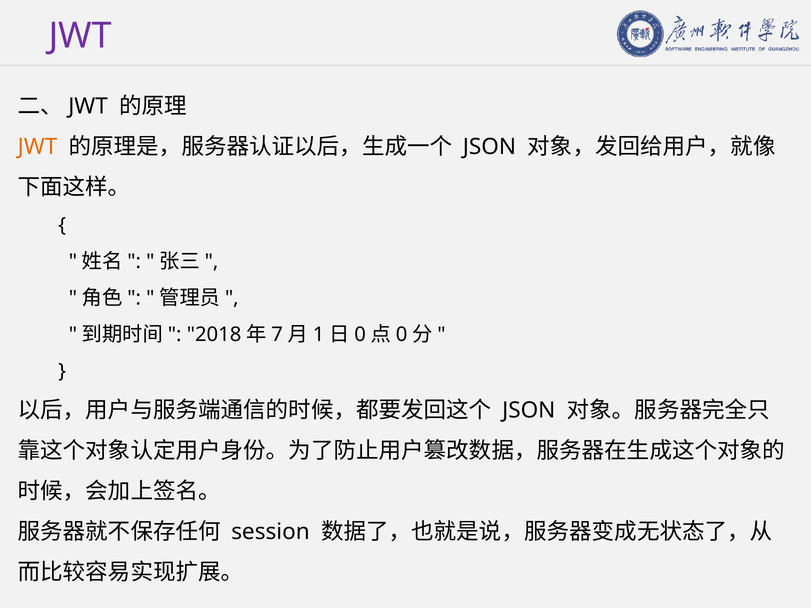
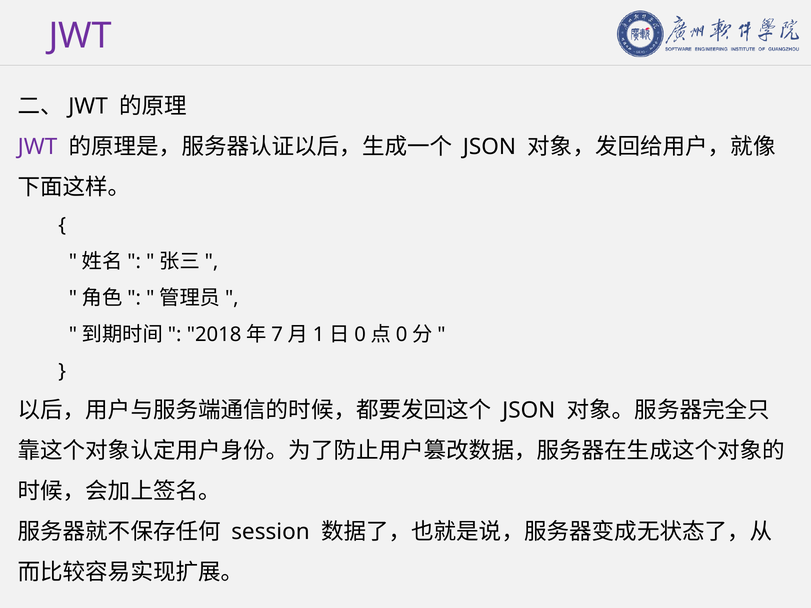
JWT colour: orange -> purple (38, 147)
